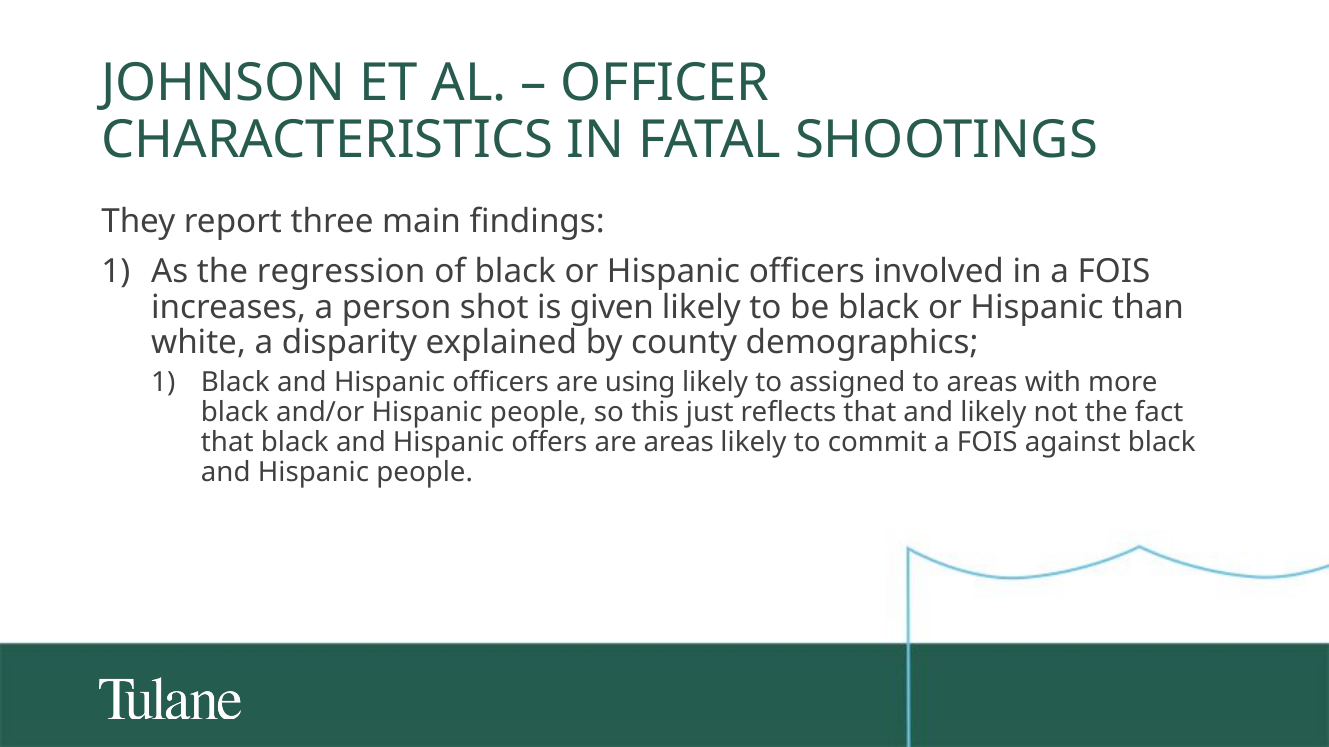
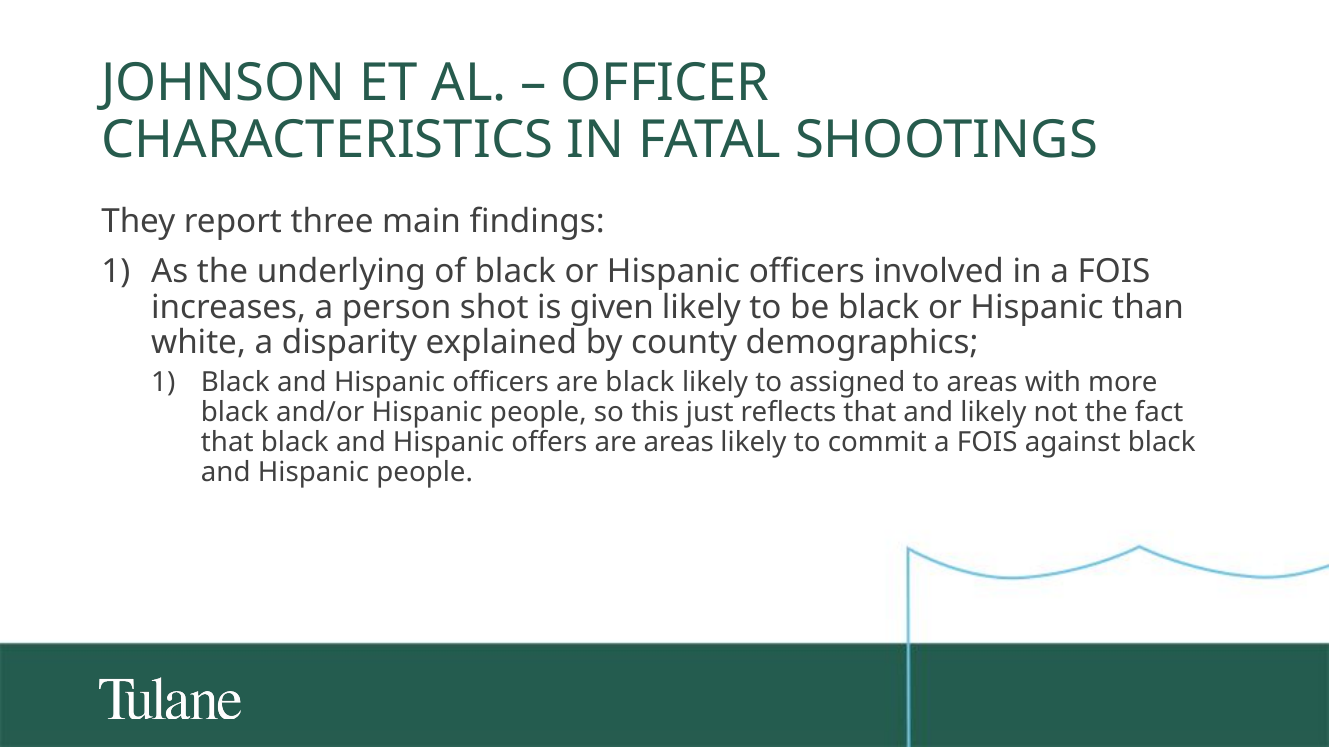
regression: regression -> underlying (341, 271)
are using: using -> black (640, 383)
